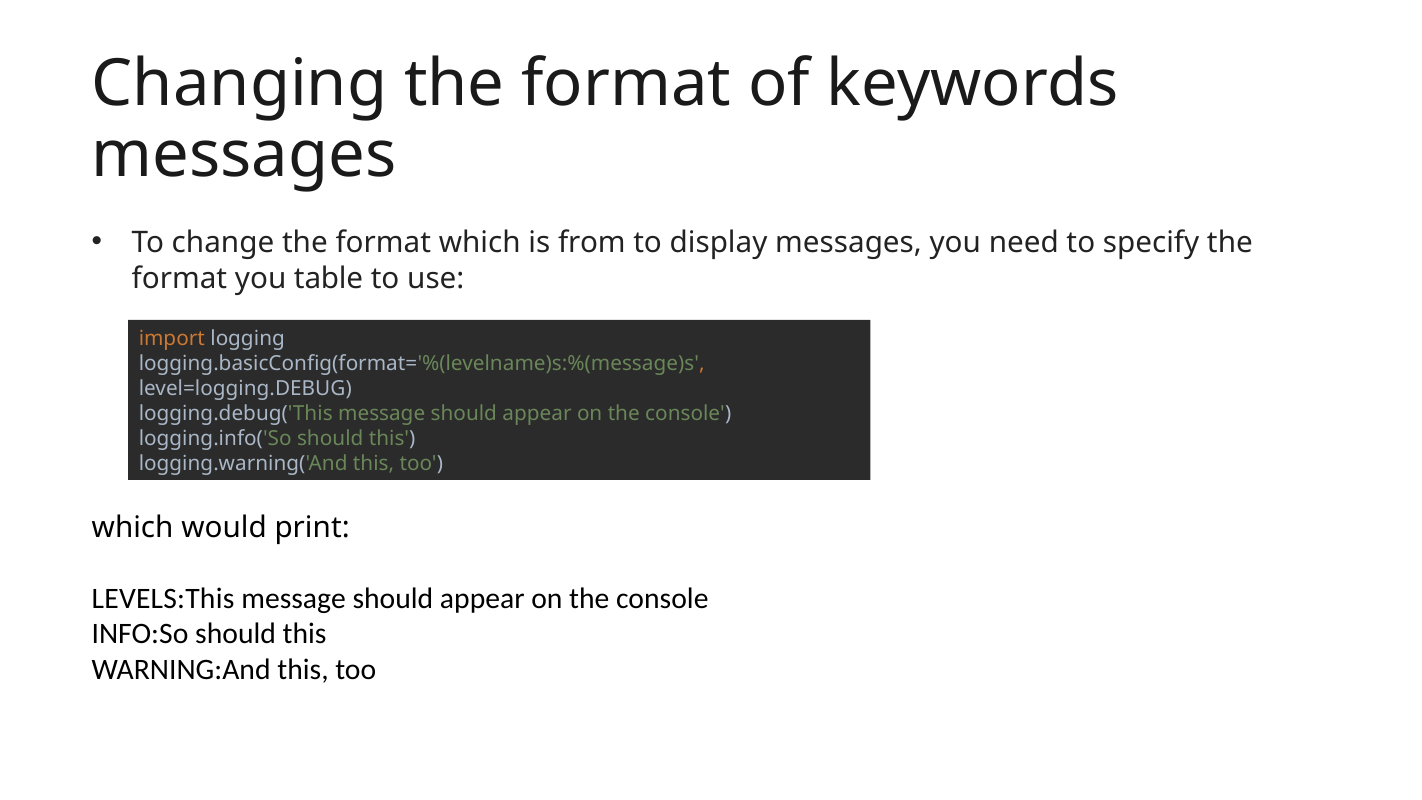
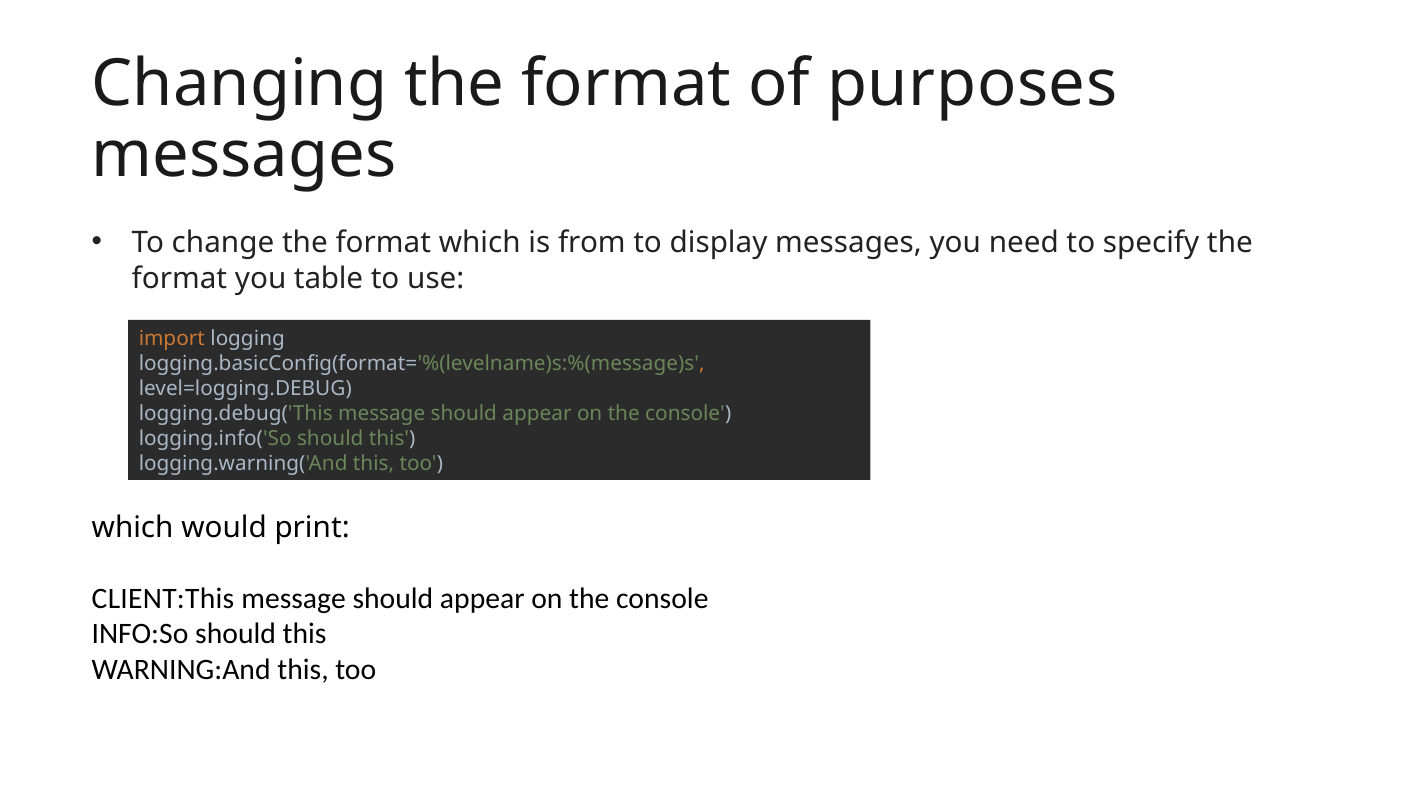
keywords: keywords -> purposes (972, 84)
LEVELS:This: LEVELS:This -> CLIENT:This (163, 598)
